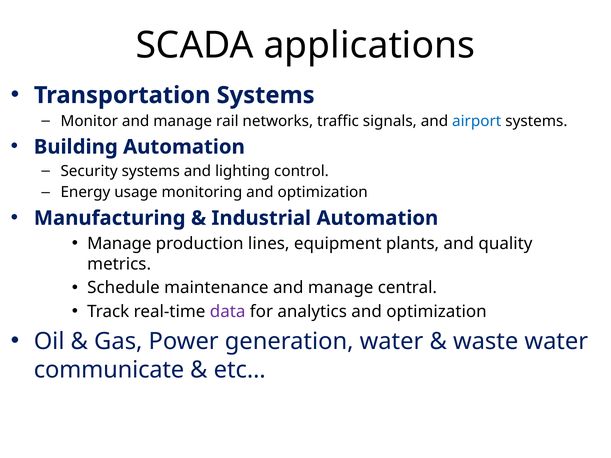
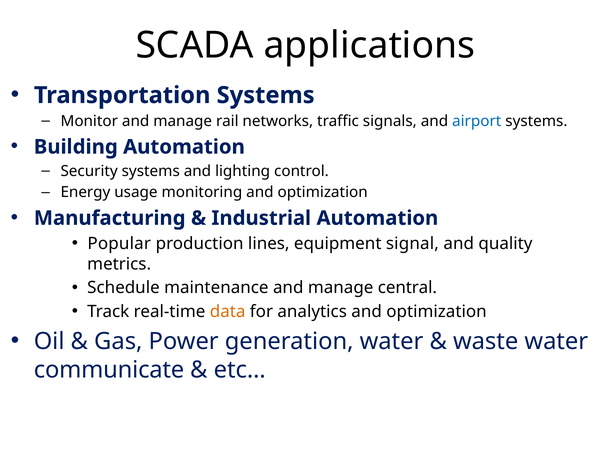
Manage: Manage -> Popular (119, 244)
plants: plants -> signal (412, 244)
data colour: purple -> orange (228, 312)
